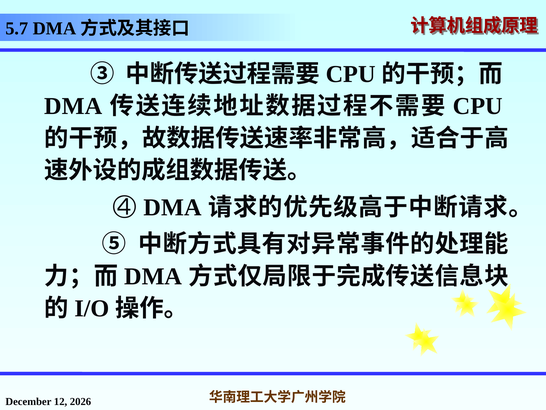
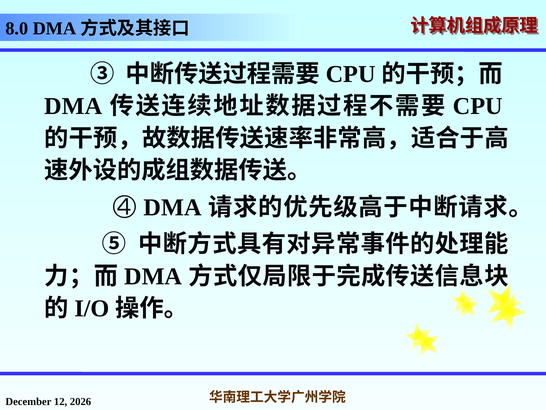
5.7: 5.7 -> 8.0 (17, 29)
